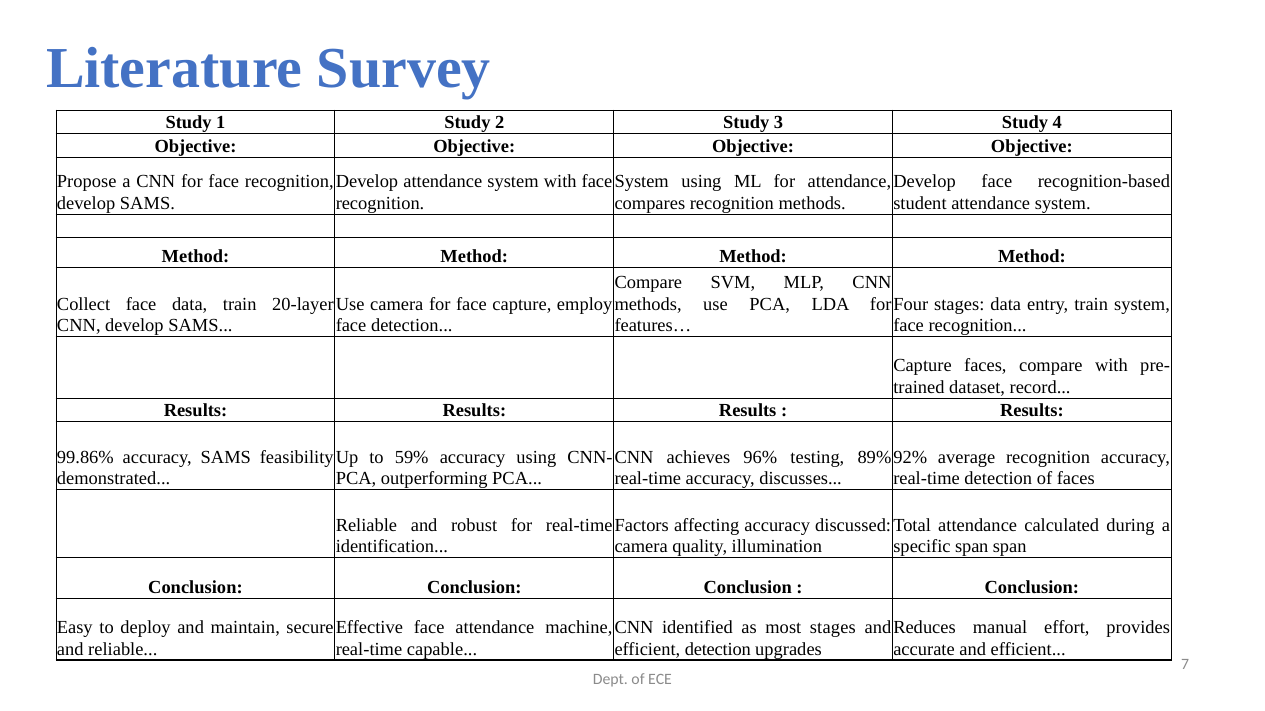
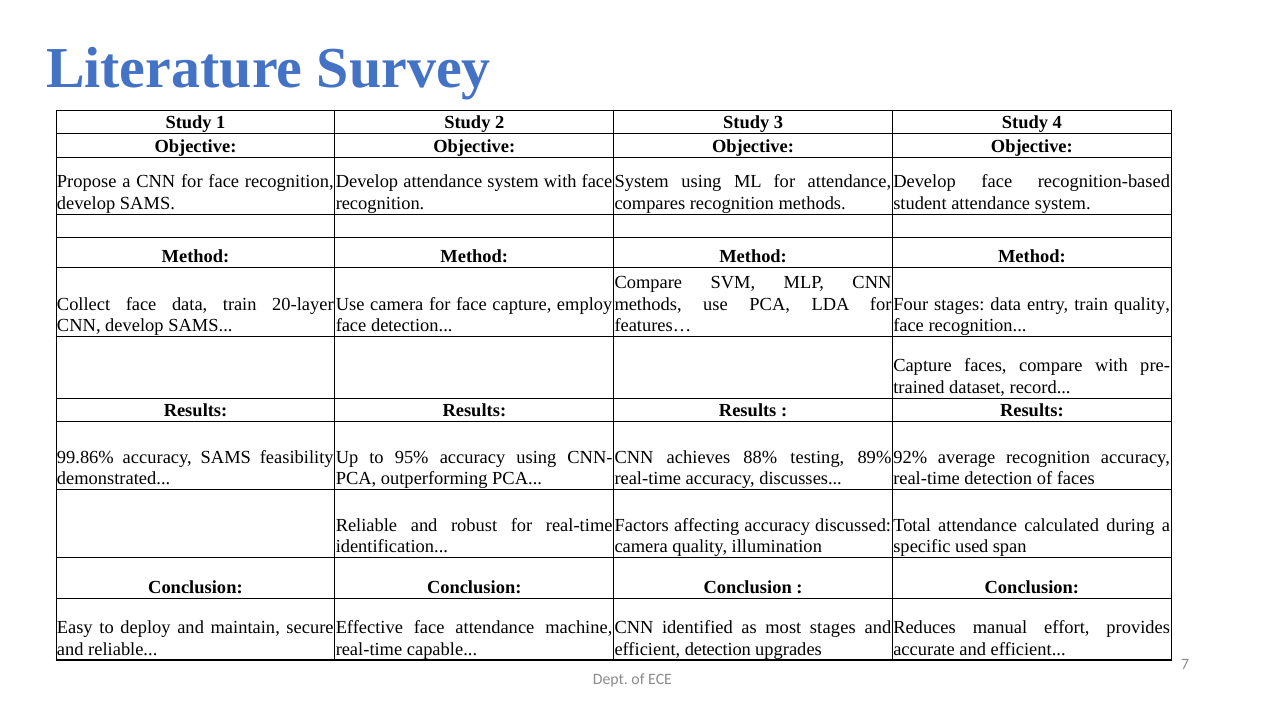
train system: system -> quality (1142, 304)
59%: 59% -> 95% (412, 457)
96%: 96% -> 88% (760, 457)
specific span: span -> used (972, 547)
